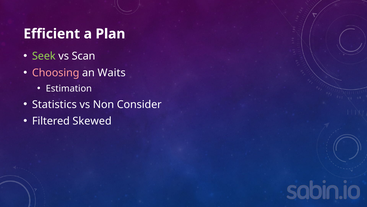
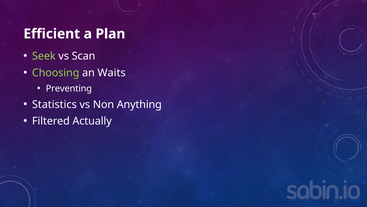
Choosing colour: pink -> light green (56, 73)
Estimation: Estimation -> Preventing (69, 88)
Consider: Consider -> Anything (139, 104)
Skewed: Skewed -> Actually (92, 121)
